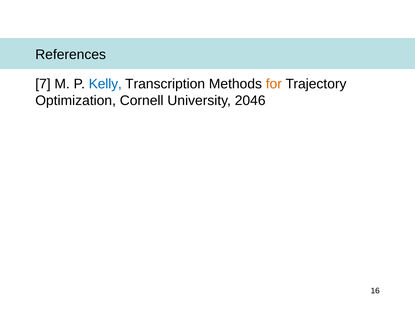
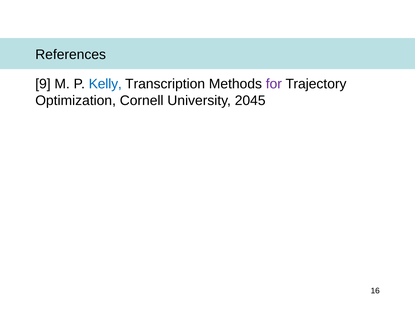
7: 7 -> 9 (43, 84)
for colour: orange -> purple (274, 84)
2046: 2046 -> 2045 (250, 101)
